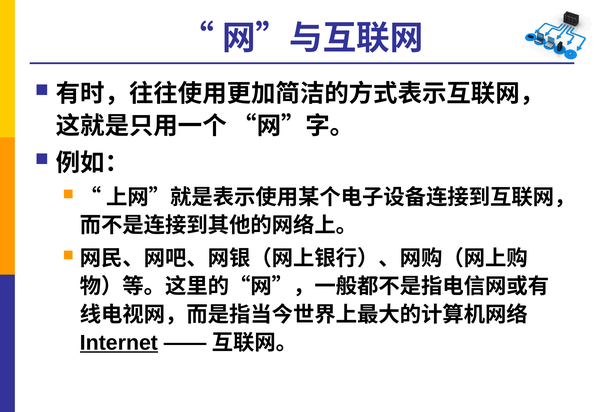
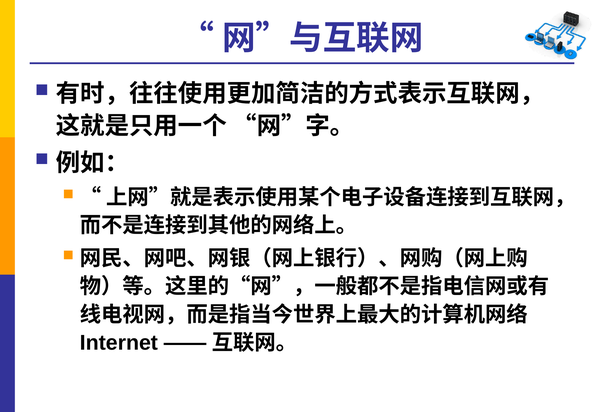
Internet underline: present -> none (119, 343)
